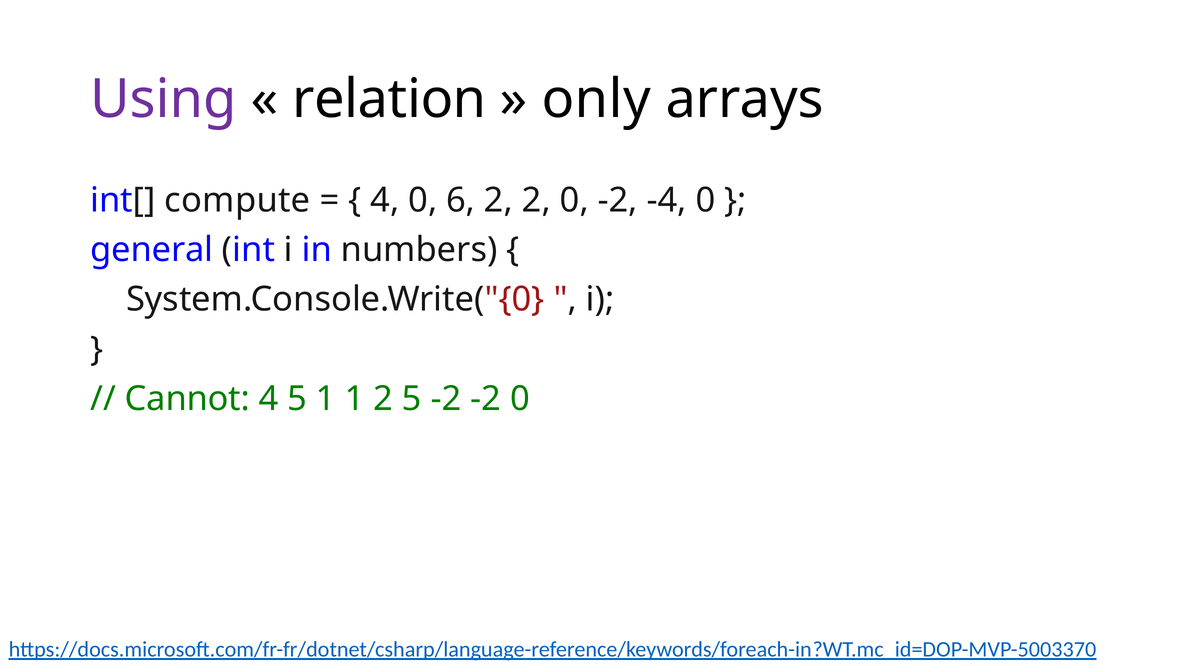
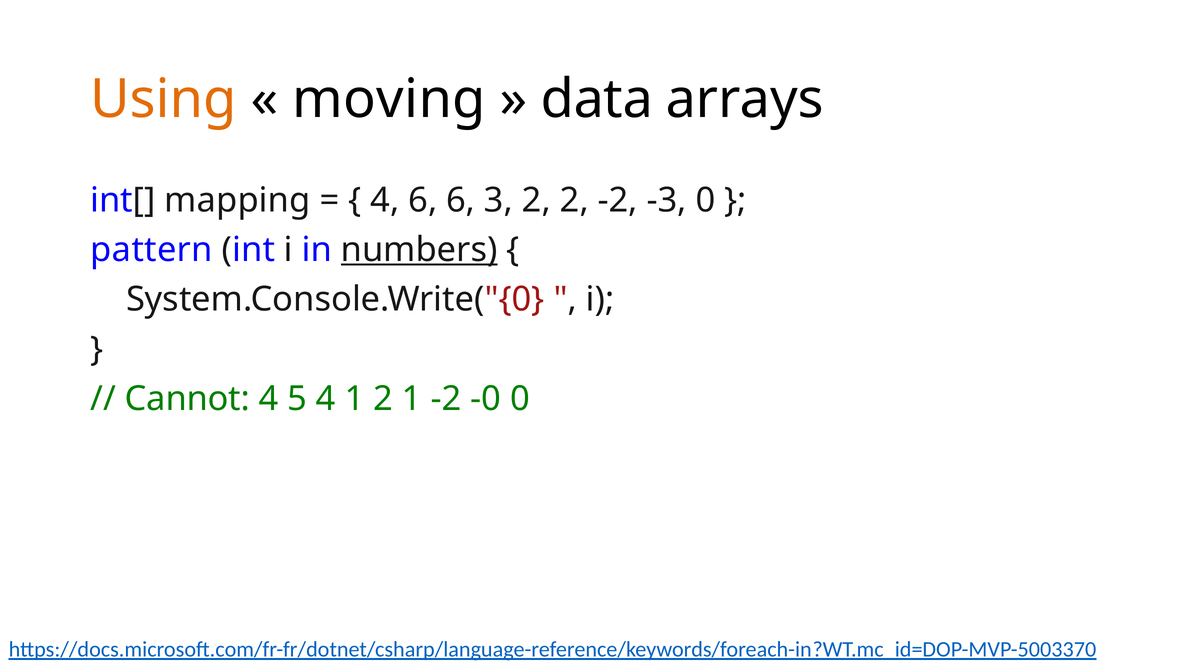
Using colour: purple -> orange (164, 99)
relation: relation -> moving (389, 99)
only: only -> data (597, 99)
compute: compute -> mapping (238, 200)
4 0: 0 -> 6 (423, 200)
6 2: 2 -> 3 (499, 200)
2 0: 0 -> 2 (574, 200)
-4: -4 -> -3 (667, 200)
general: general -> pattern (152, 250)
numbers underline: none -> present (419, 250)
5 1: 1 -> 4 (326, 399)
2 5: 5 -> 1 (412, 399)
-2 -2: -2 -> -0 (486, 399)
